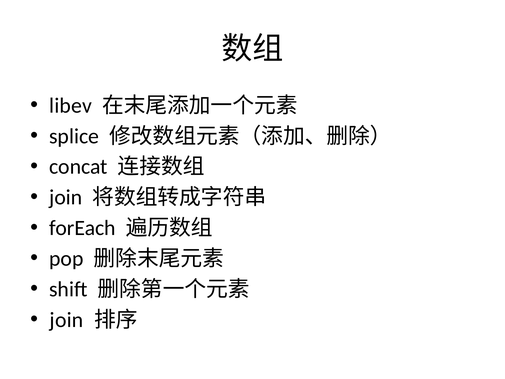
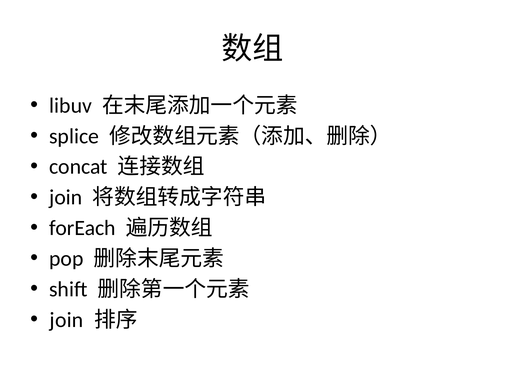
libev: libev -> libuv (71, 105)
